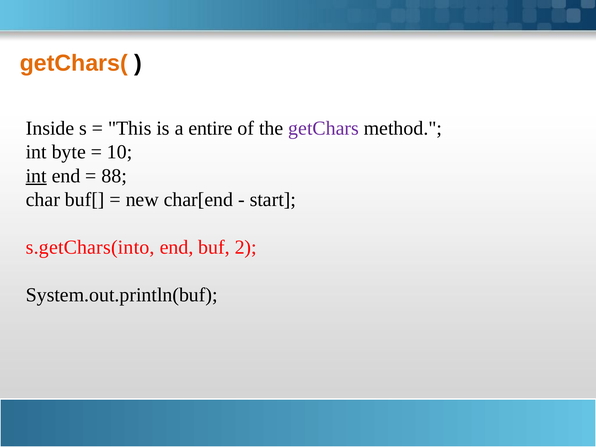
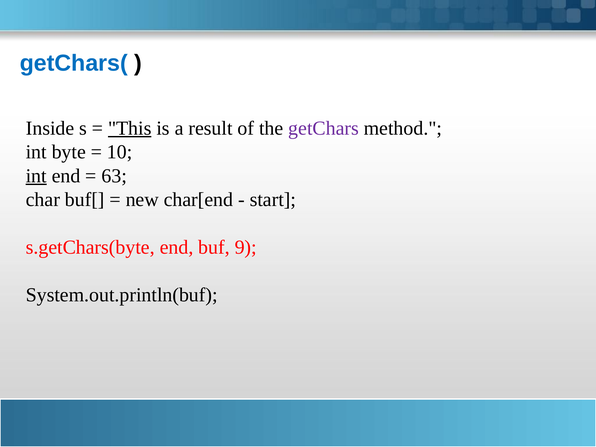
getChars( colour: orange -> blue (74, 63)
This underline: none -> present (130, 128)
entire: entire -> result (210, 128)
88: 88 -> 63 (114, 176)
s.getChars(into: s.getChars(into -> s.getChars(byte (90, 247)
2: 2 -> 9 (246, 247)
